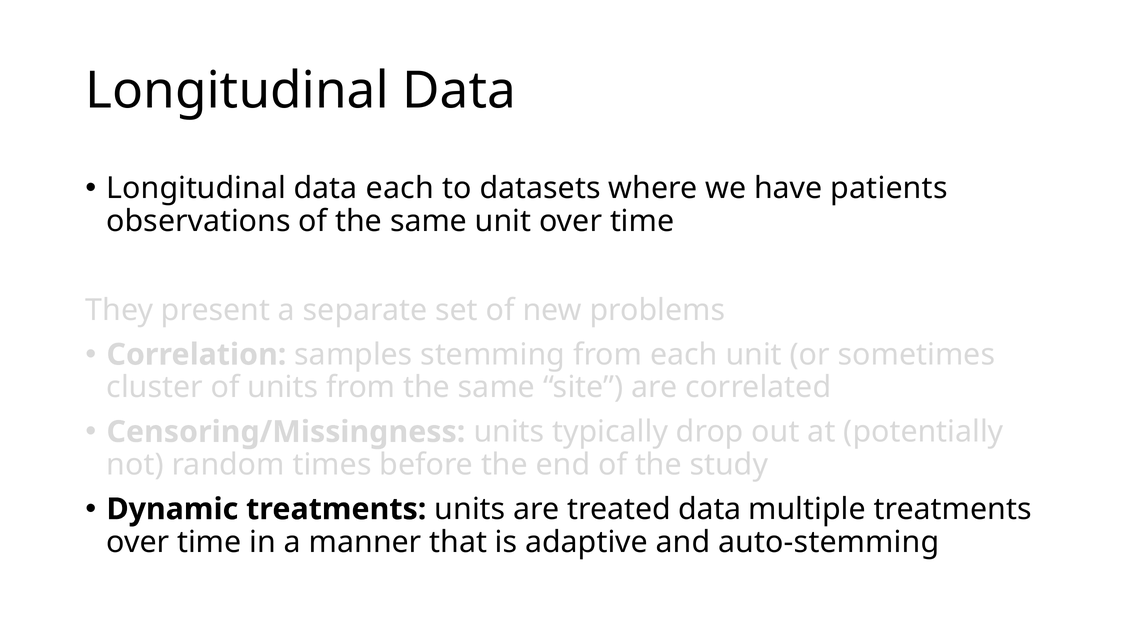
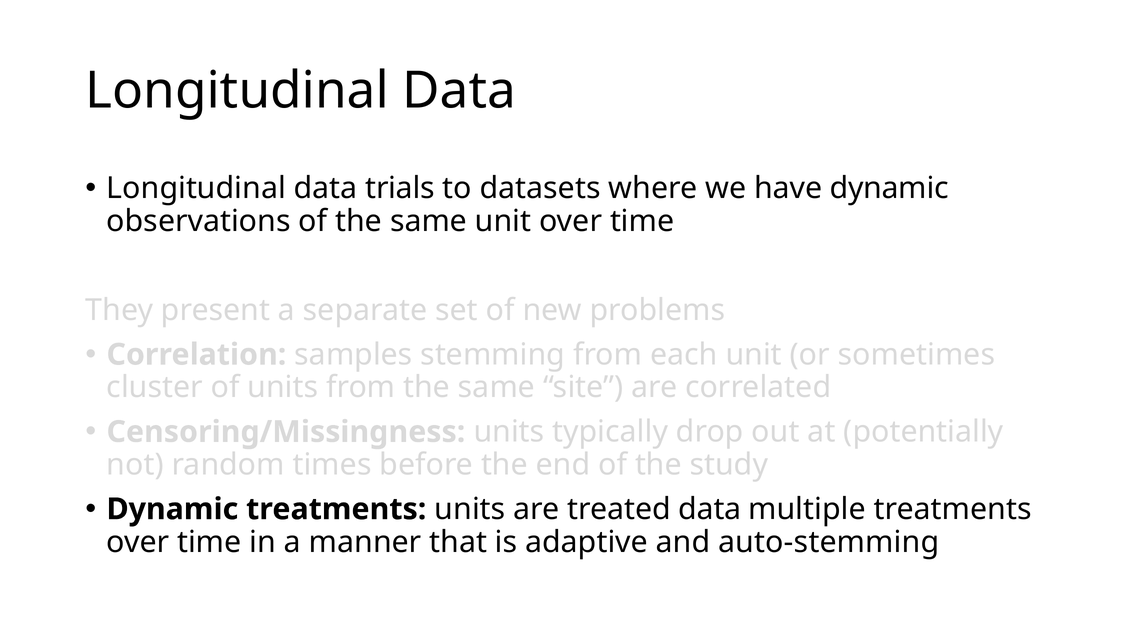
data each: each -> trials (400, 188)
have patients: patients -> dynamic (889, 188)
